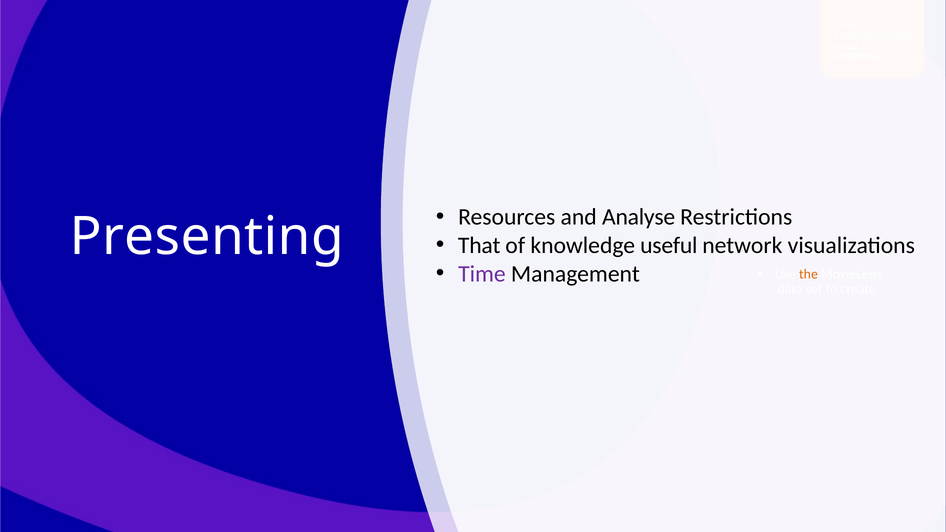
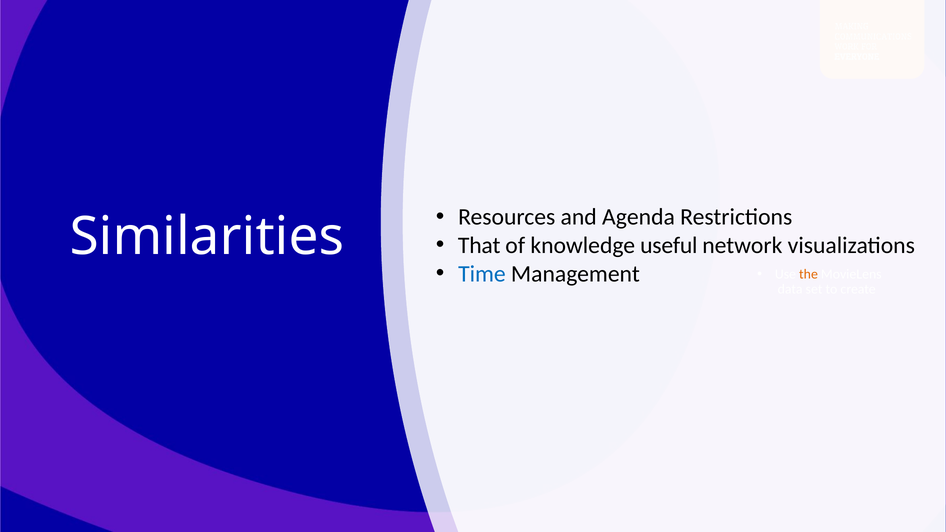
Analyse: Analyse -> Agenda (639, 217)
Presenting: Presenting -> Similarities (207, 237)
Time colour: purple -> blue (482, 274)
